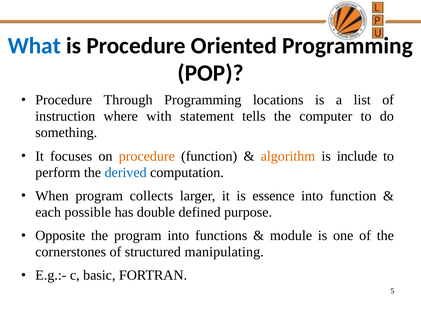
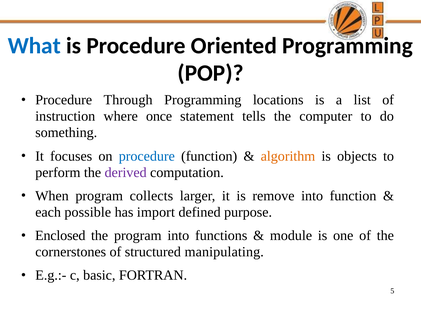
with: with -> once (159, 116)
procedure colour: orange -> blue (147, 156)
include: include -> objects (357, 156)
derived colour: blue -> purple (126, 172)
essence: essence -> remove (274, 196)
double: double -> import (156, 212)
Opposite: Opposite -> Enclosed (60, 235)
